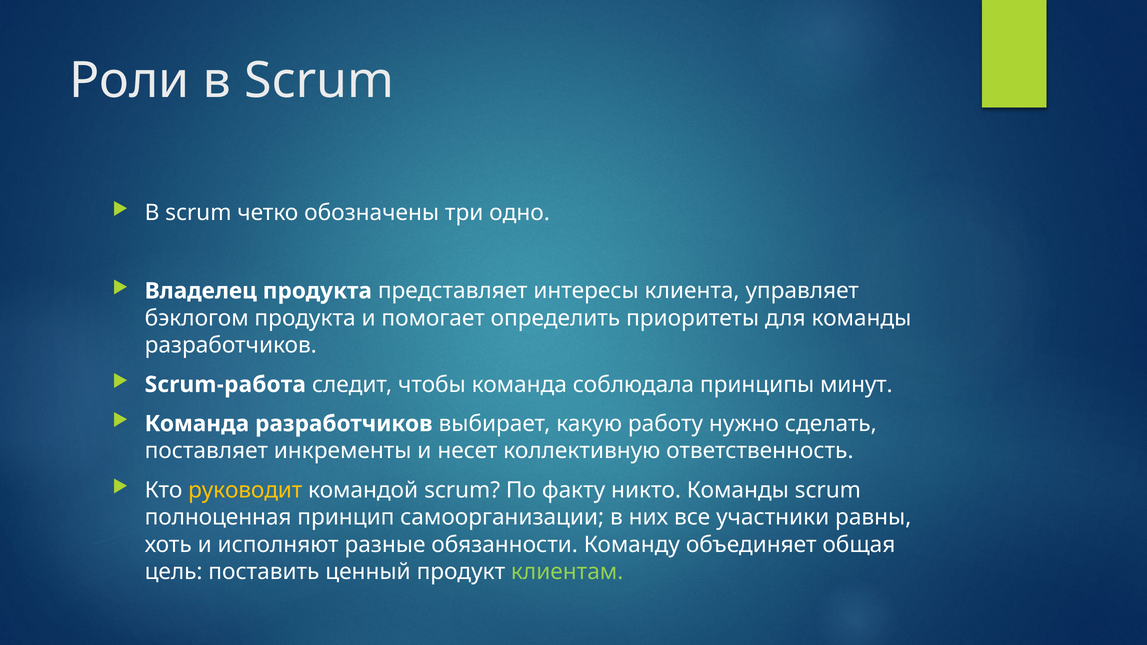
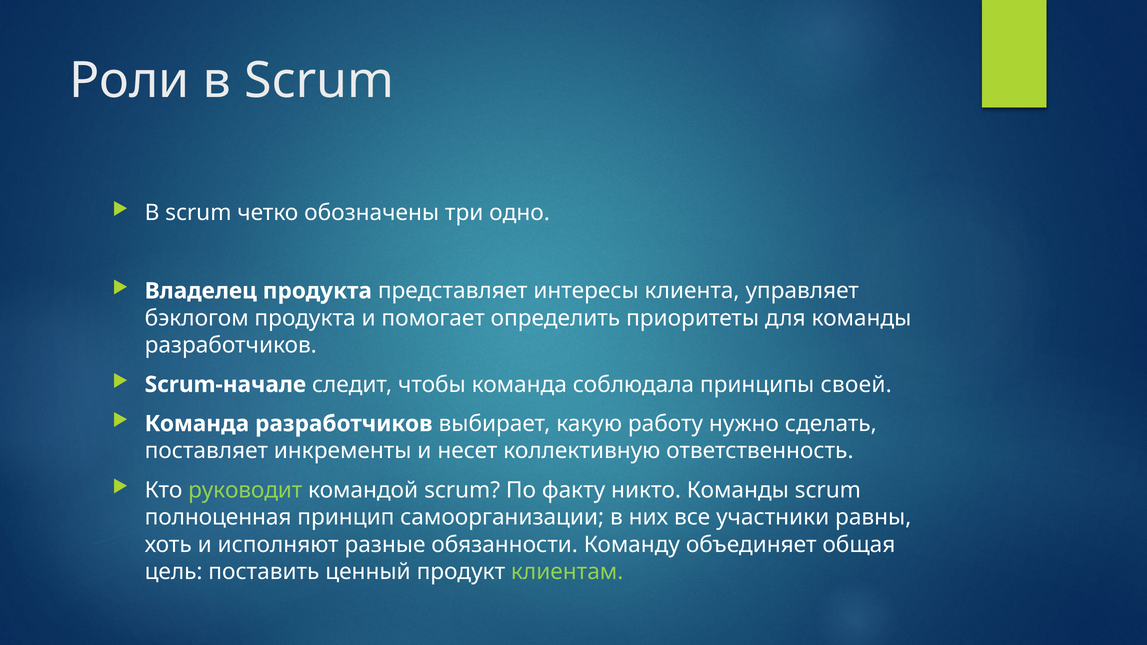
Scrum-работа: Scrum-работа -> Scrum-начале (225, 385)
минут: минут -> своей (856, 385)
руководит colour: yellow -> light green (245, 490)
